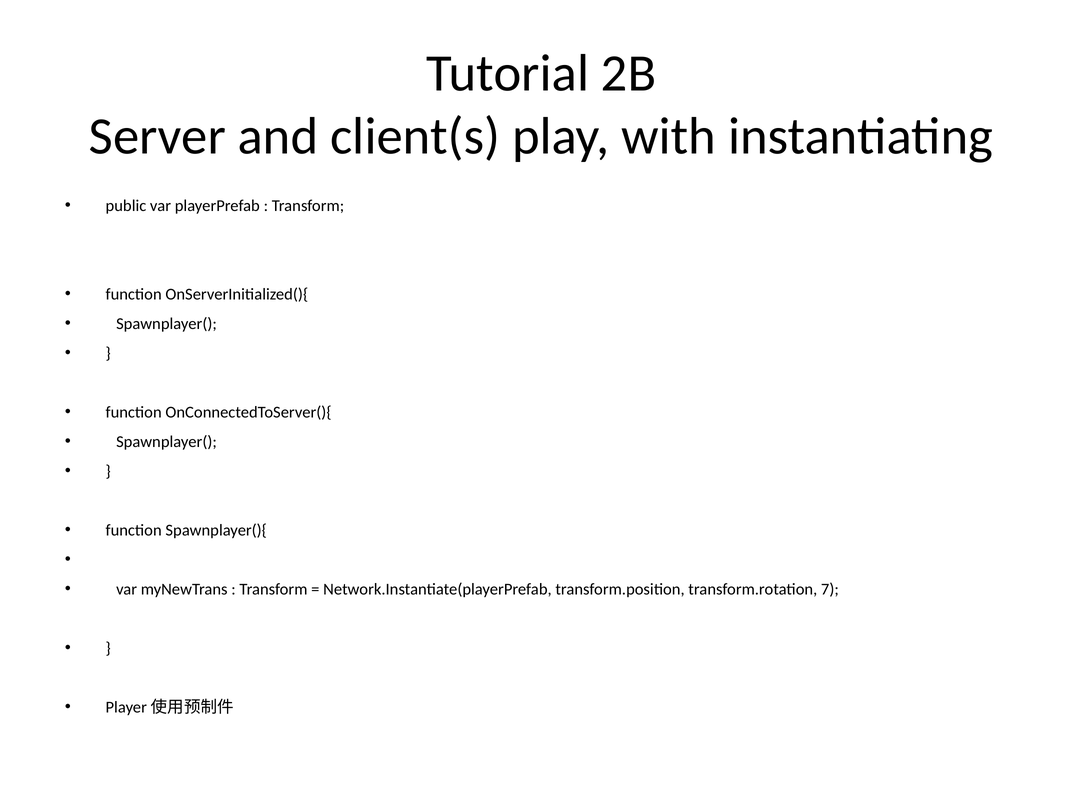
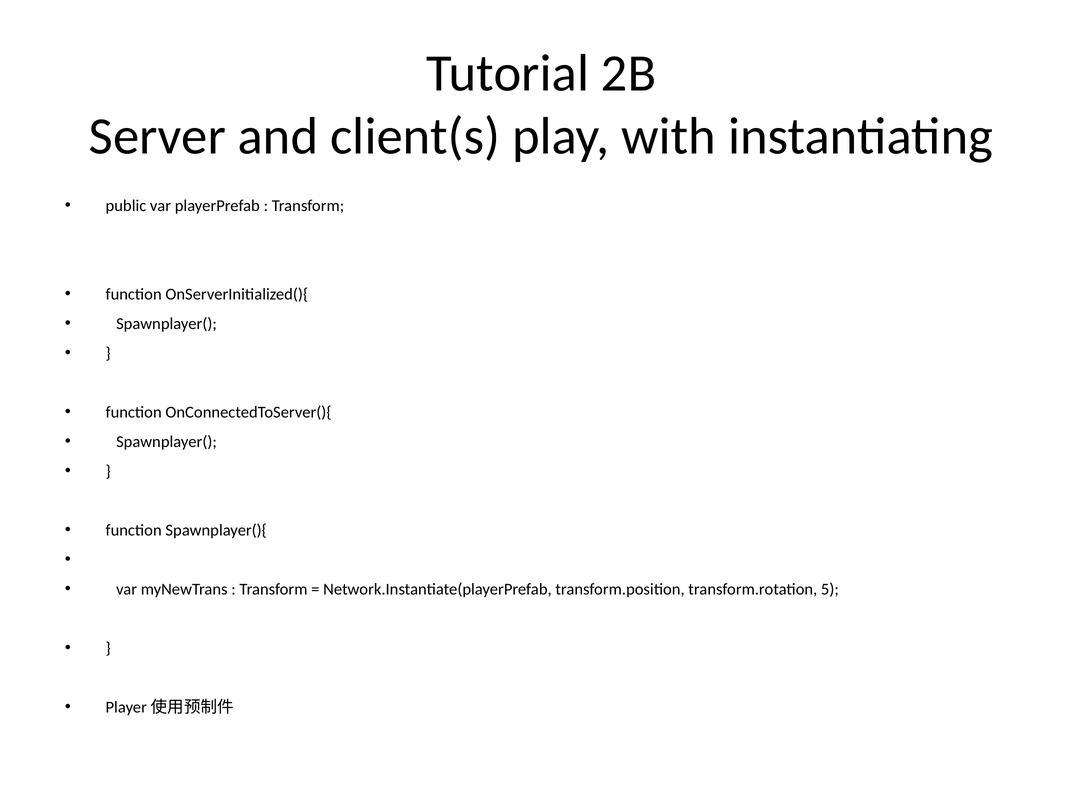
7: 7 -> 5 (830, 590)
